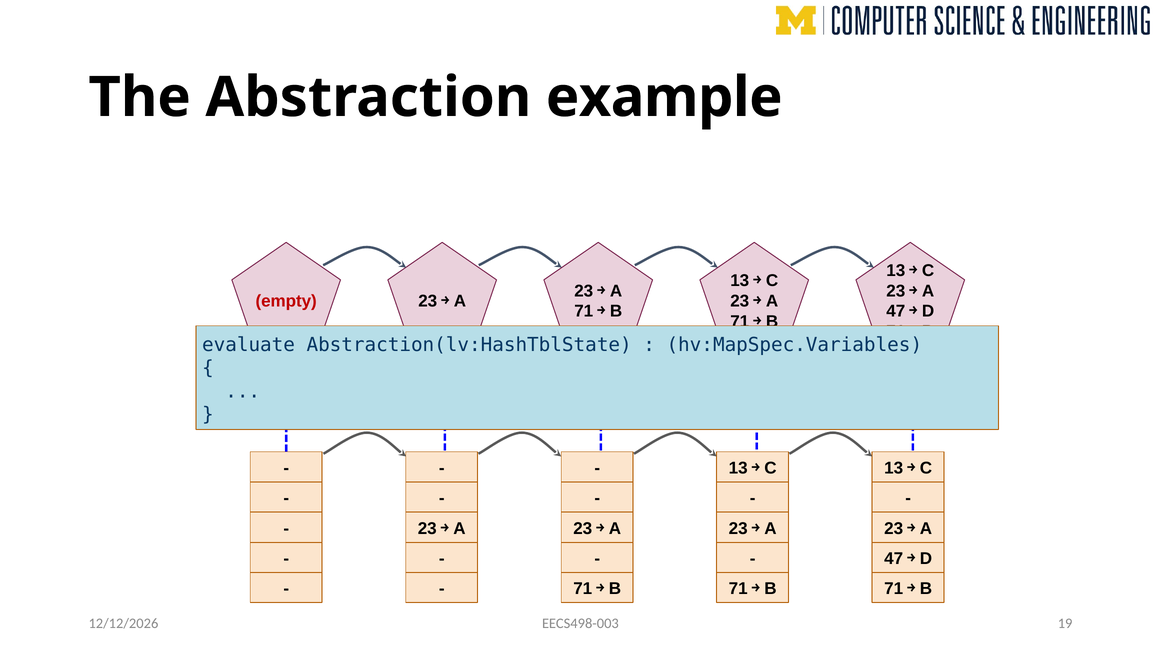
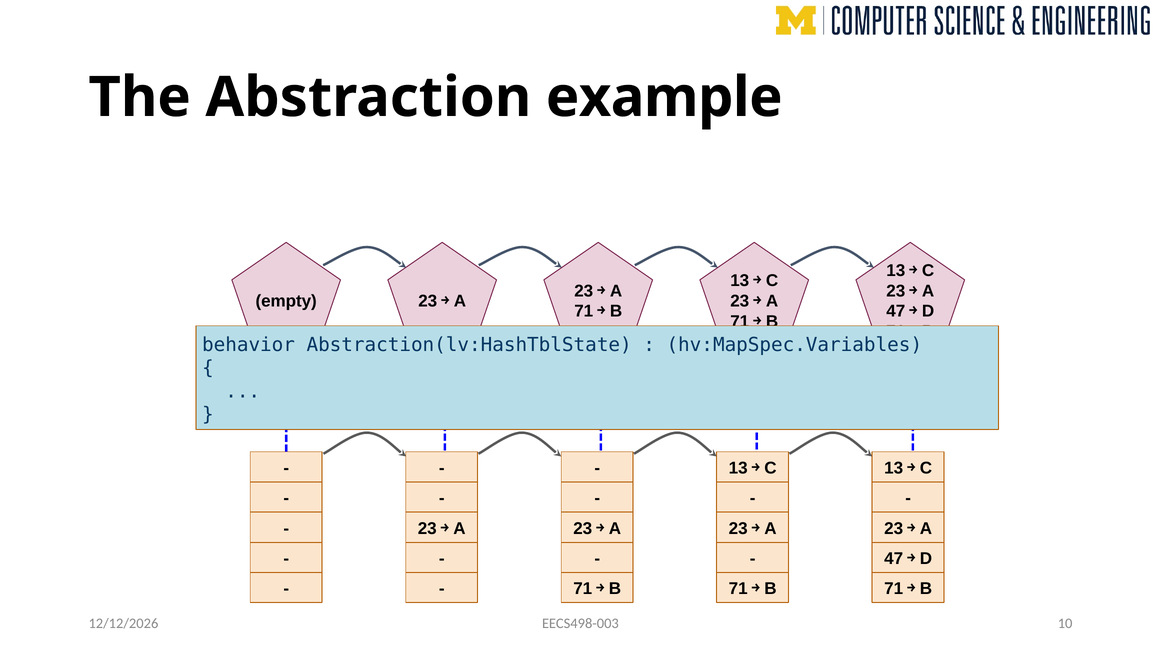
empty colour: red -> black (286, 301)
evaluate: evaluate -> behavior (249, 345)
19: 19 -> 10 (1065, 624)
